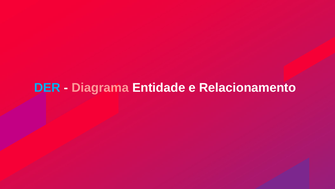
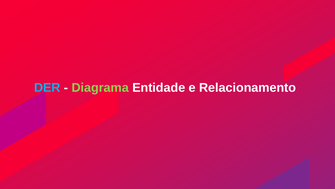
Diagrama colour: pink -> light green (100, 88)
